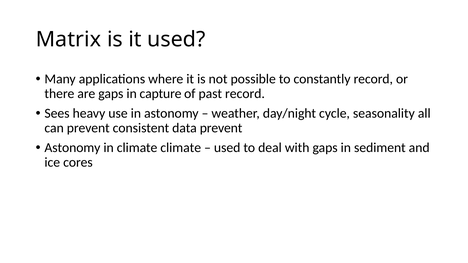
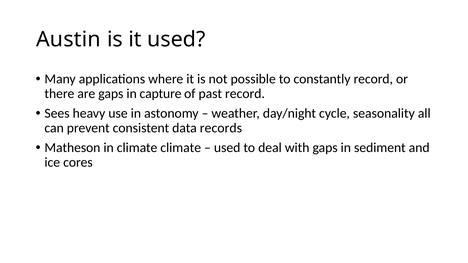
Matrix: Matrix -> Austin (68, 39)
data prevent: prevent -> records (221, 128)
Astonomy: Astonomy -> Matheson (72, 148)
